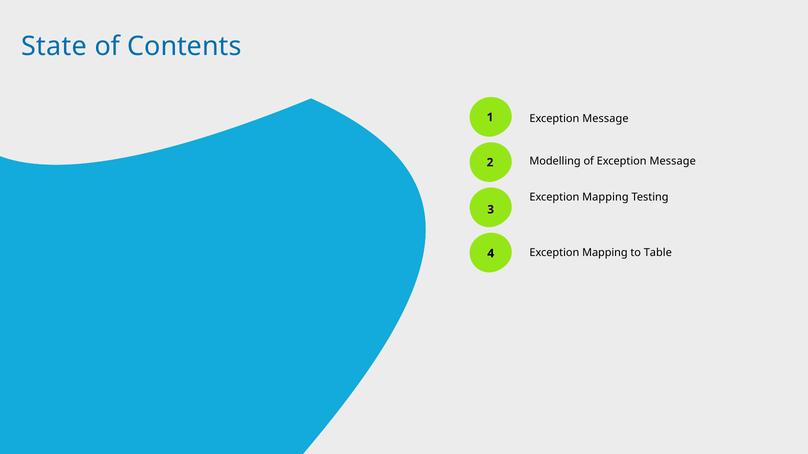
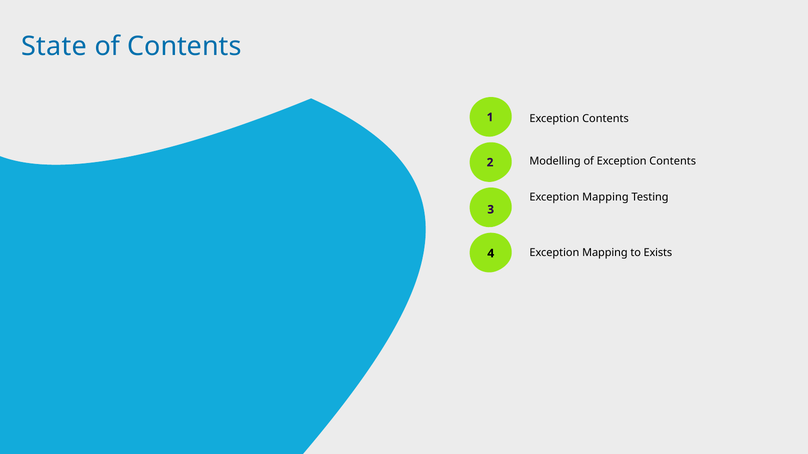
Message: Message -> Contents (605, 119)
of Exception Message: Message -> Contents (673, 162)
Table: Table -> Exists (658, 253)
